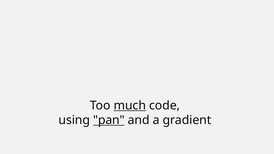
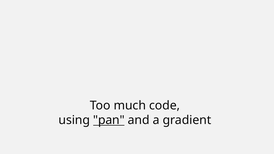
much underline: present -> none (130, 106)
